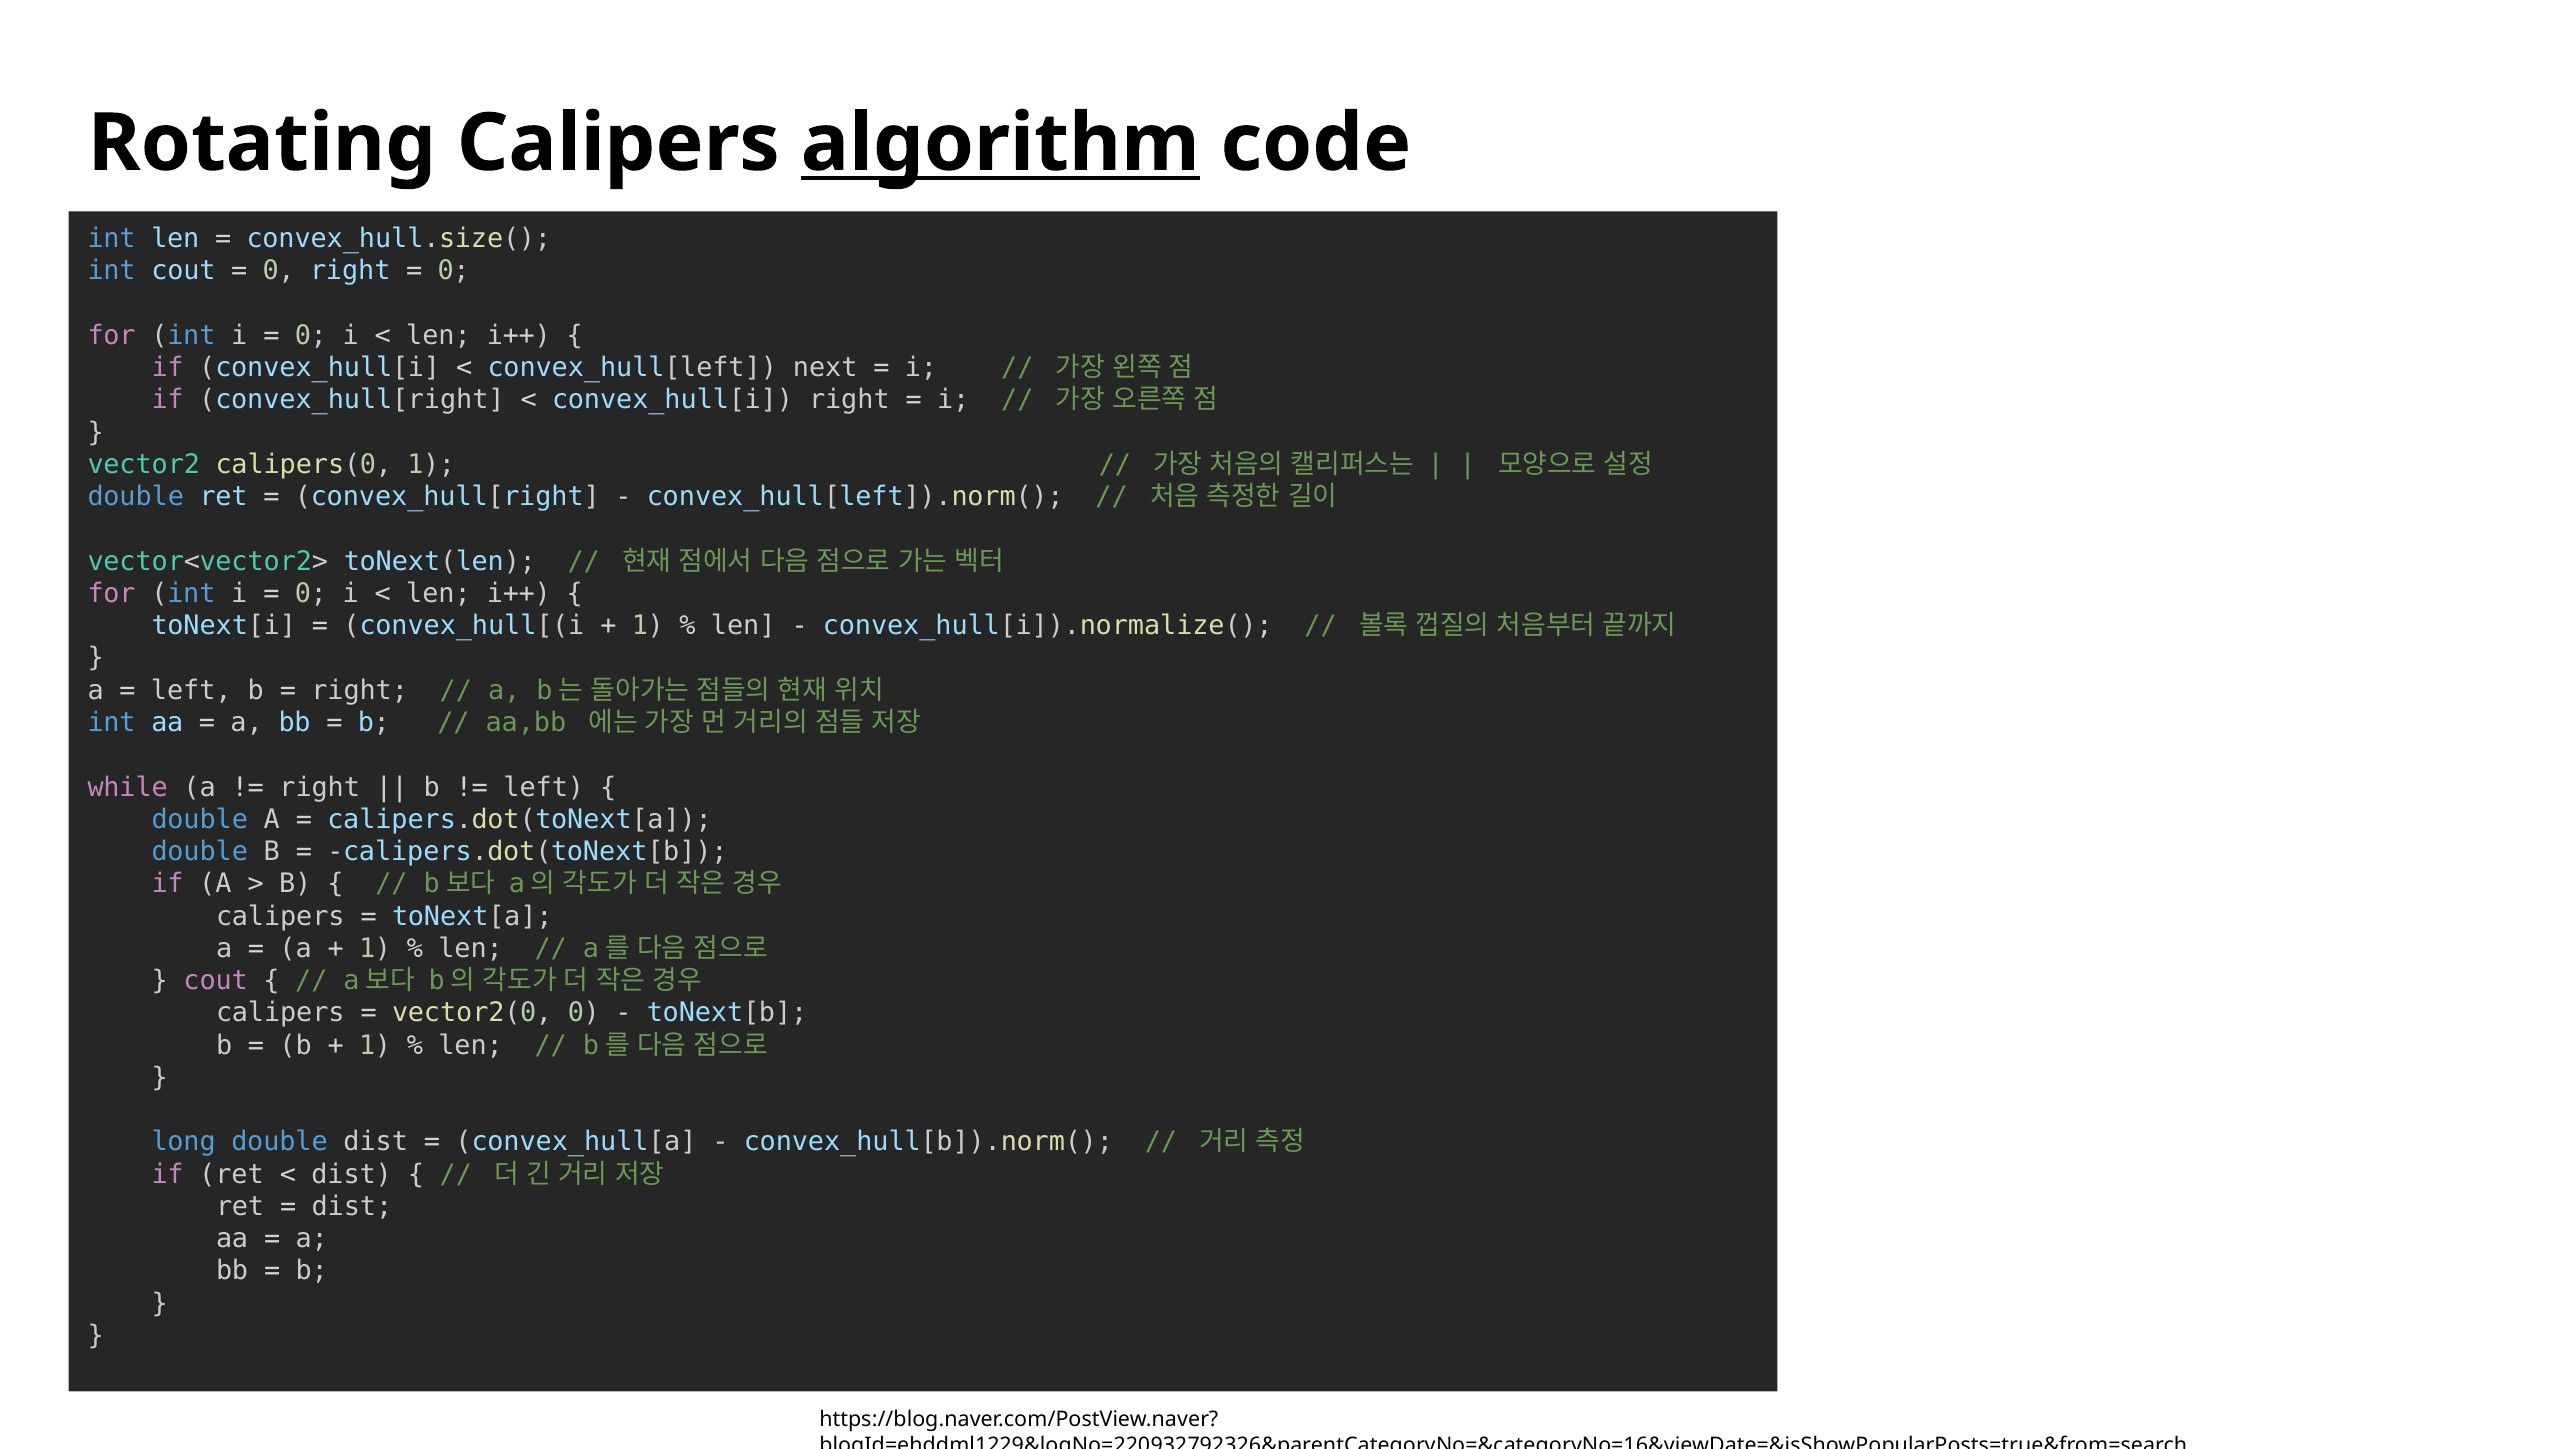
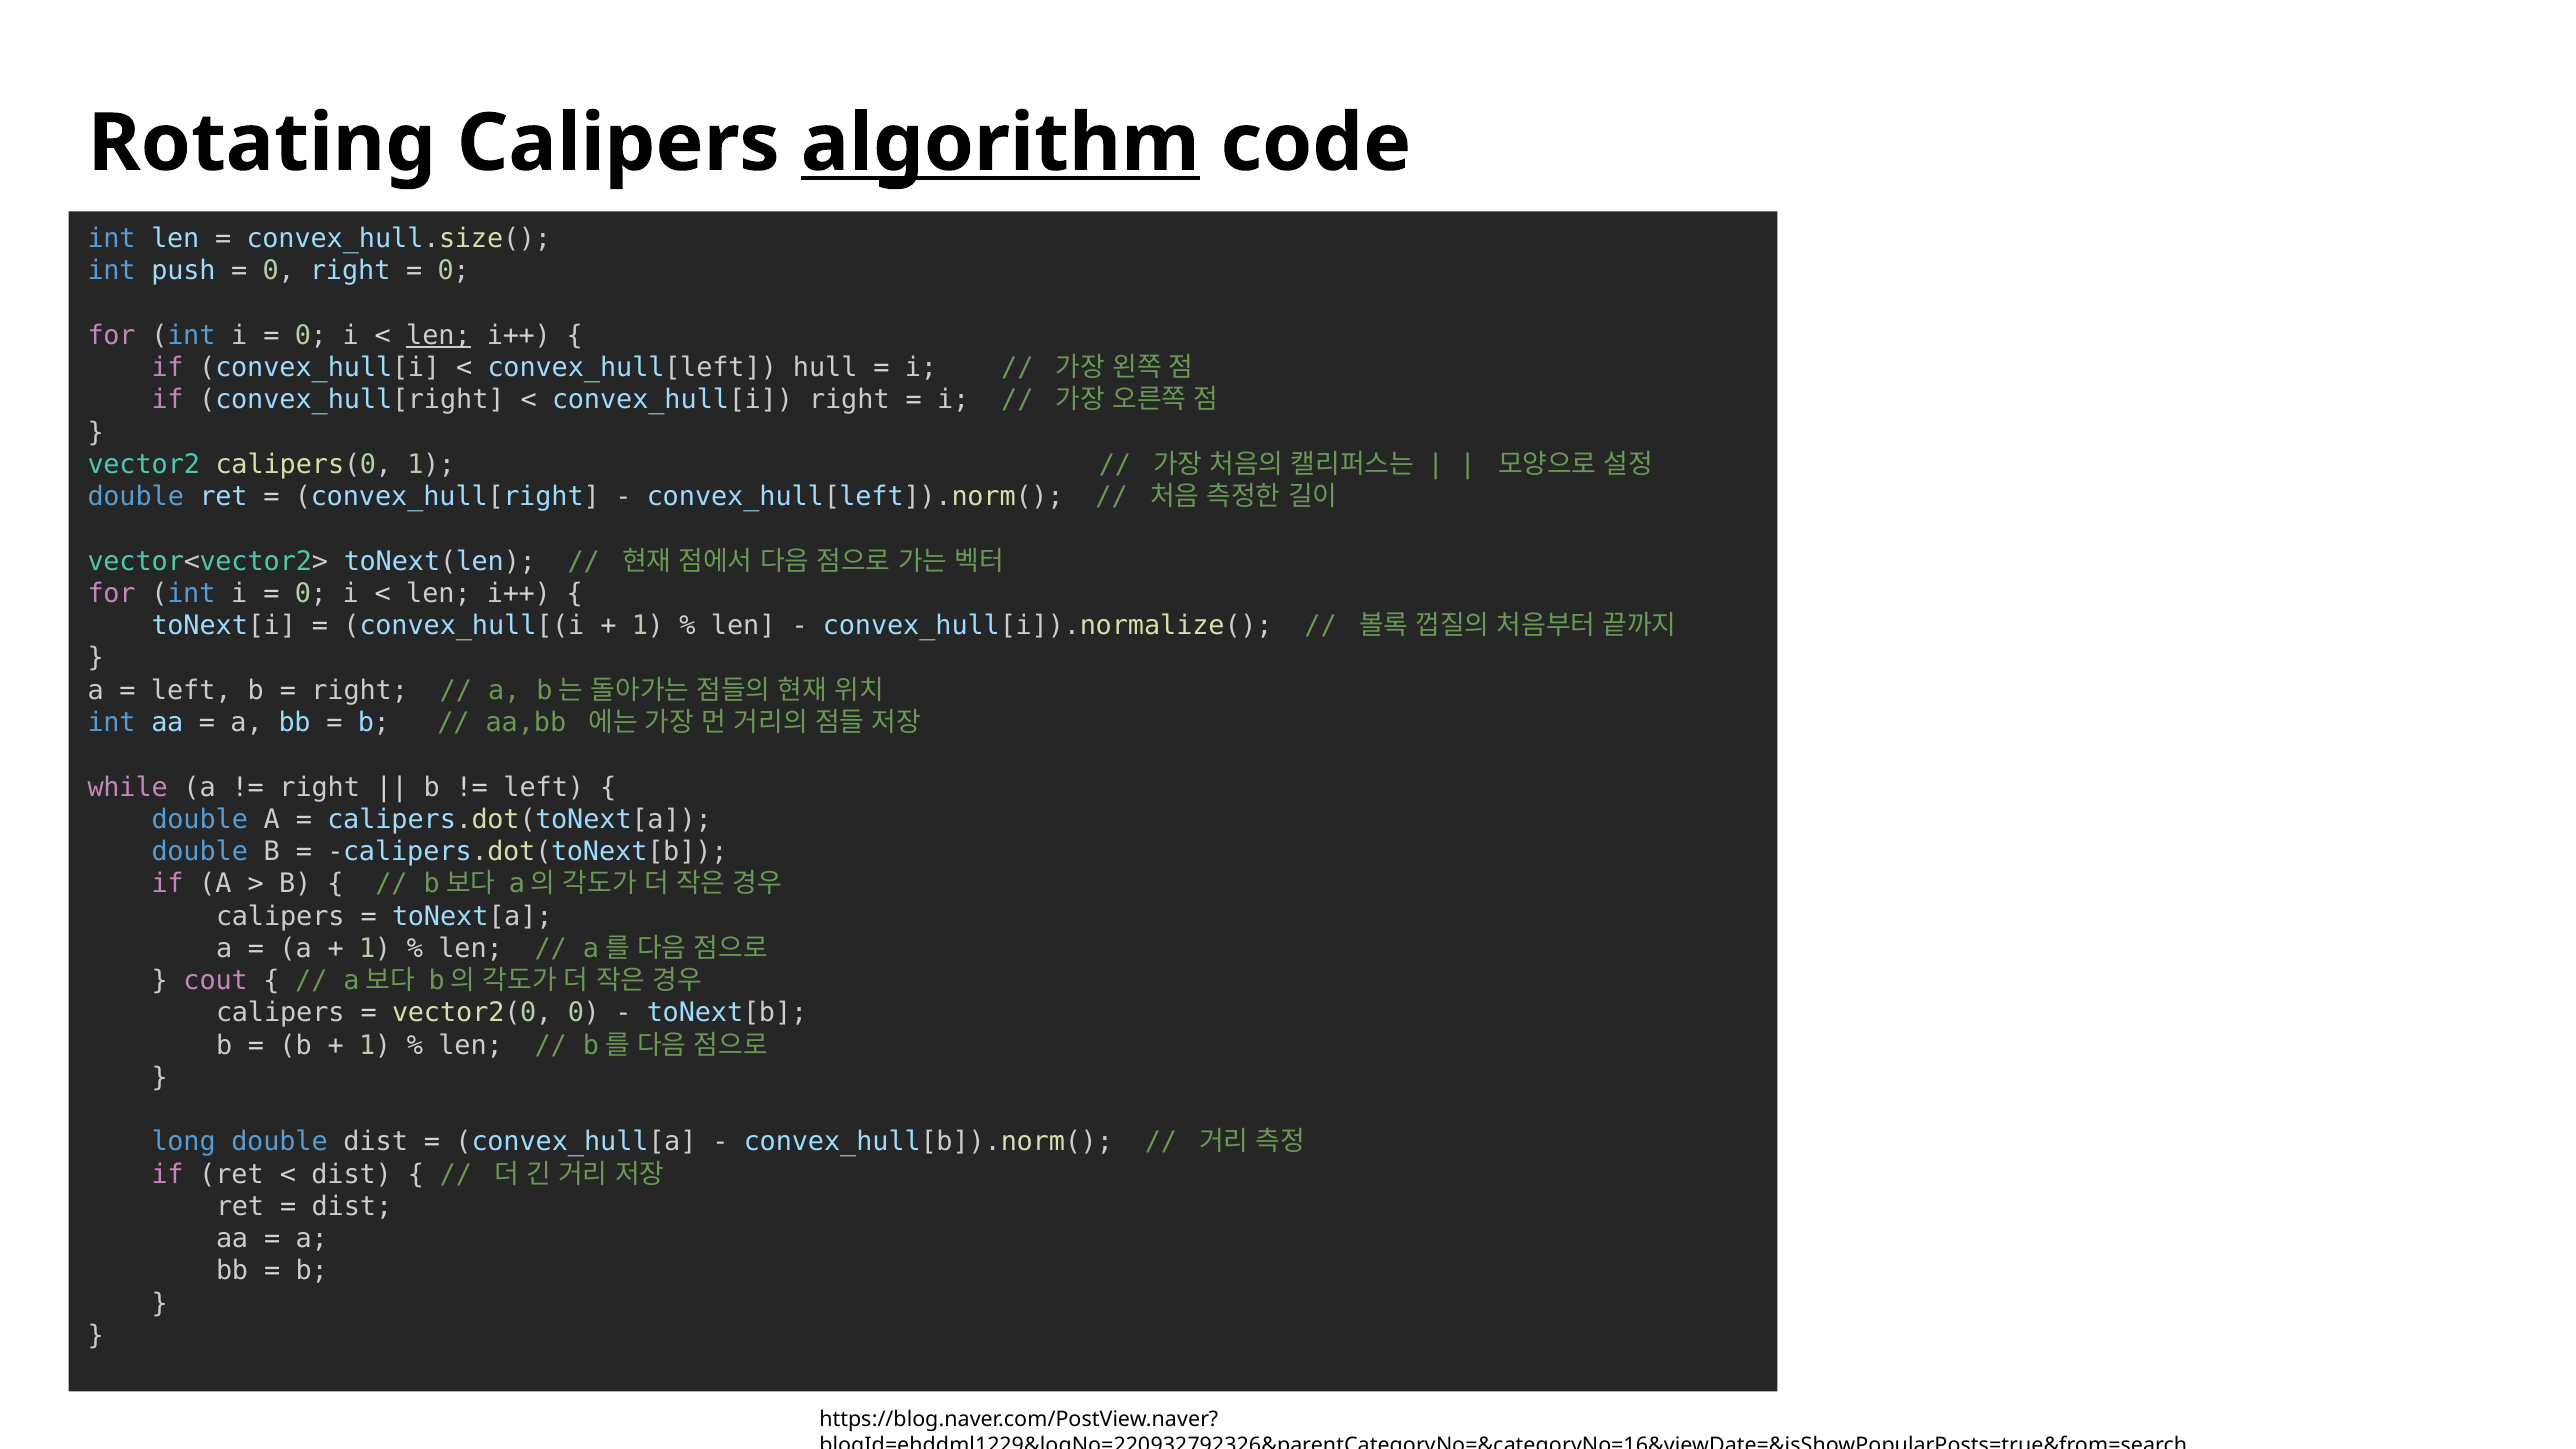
int cout: cout -> push (183, 271)
len underline: none -> present (438, 336)
next: next -> hull (825, 368)
